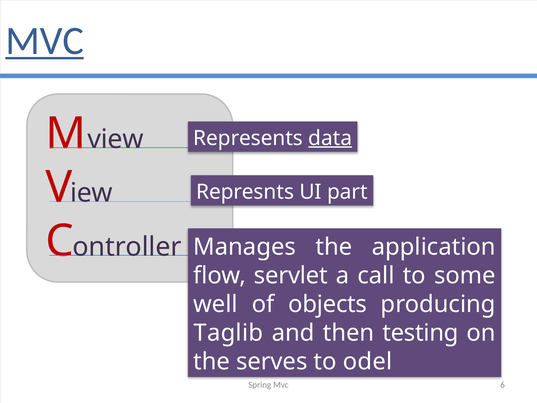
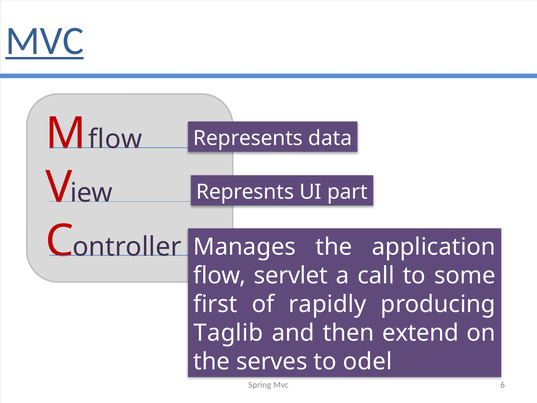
view: view -> flow (115, 139)
data underline: present -> none (330, 138)
well: well -> first (215, 304)
objects: objects -> rapidly (327, 304)
testing: testing -> extend (421, 333)
